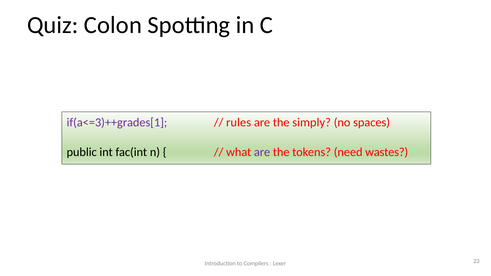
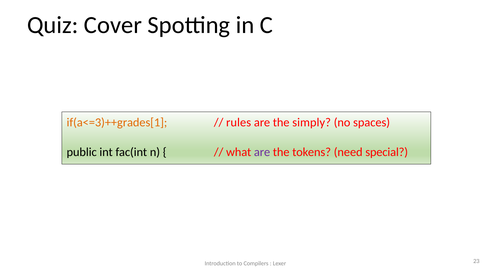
Colon: Colon -> Cover (113, 25)
if(a<=3)++grades[1 colour: purple -> orange (117, 123)
wastes: wastes -> special (387, 152)
